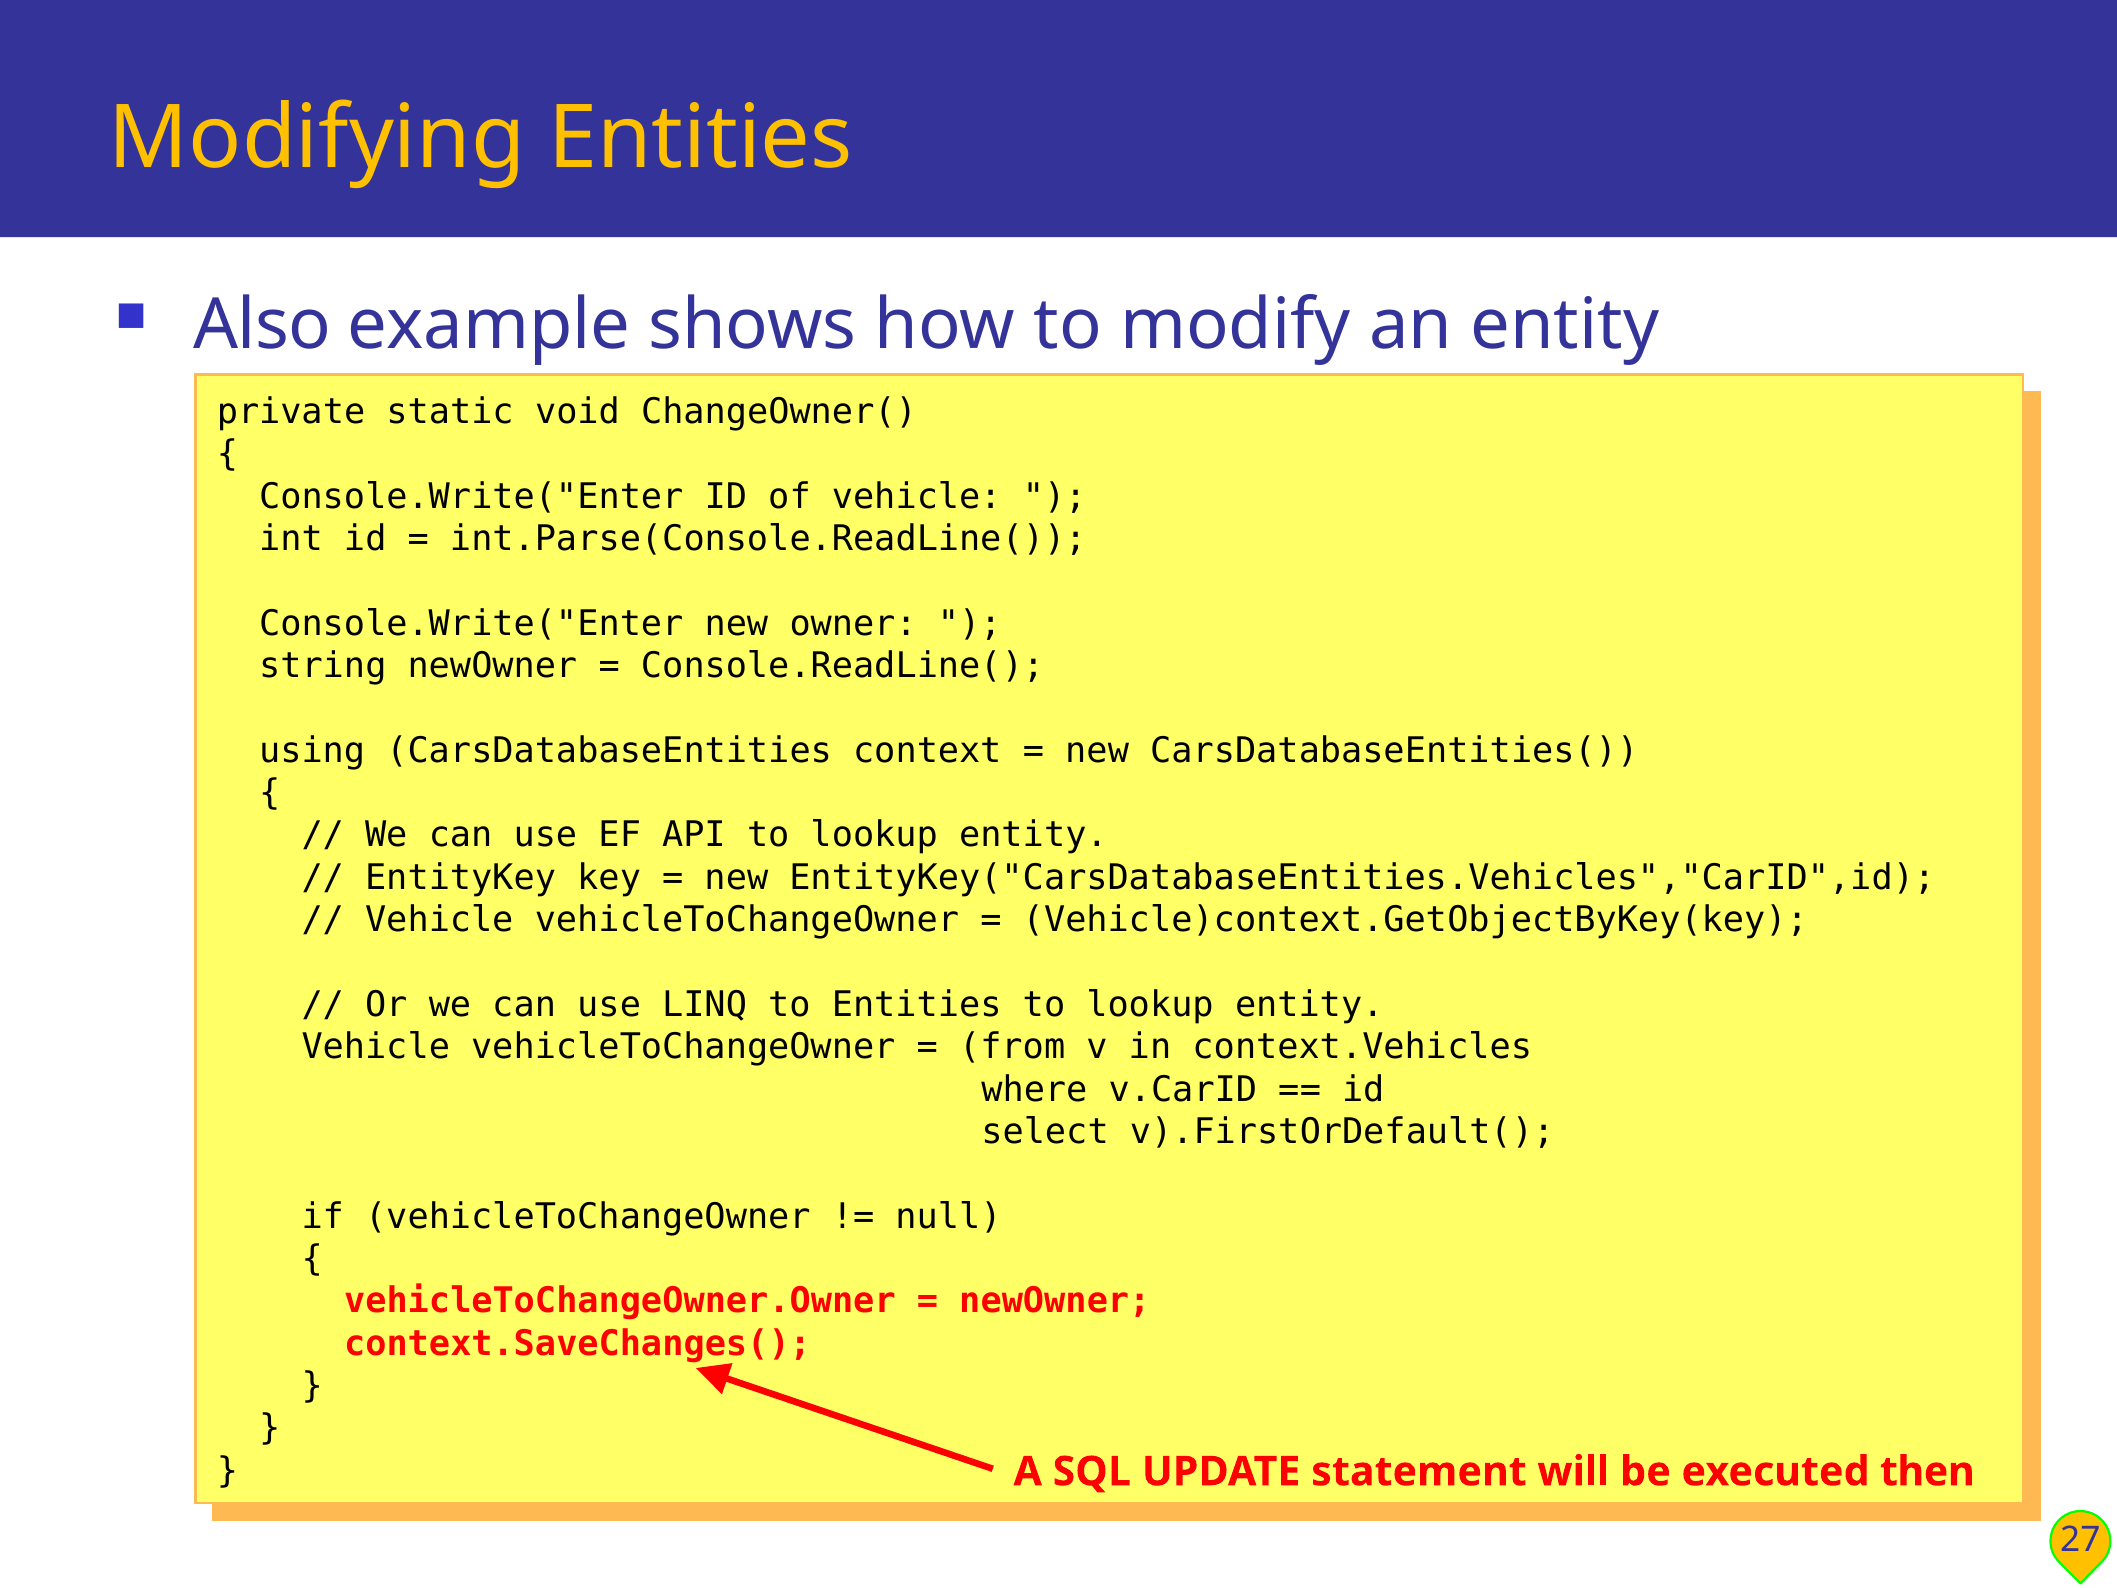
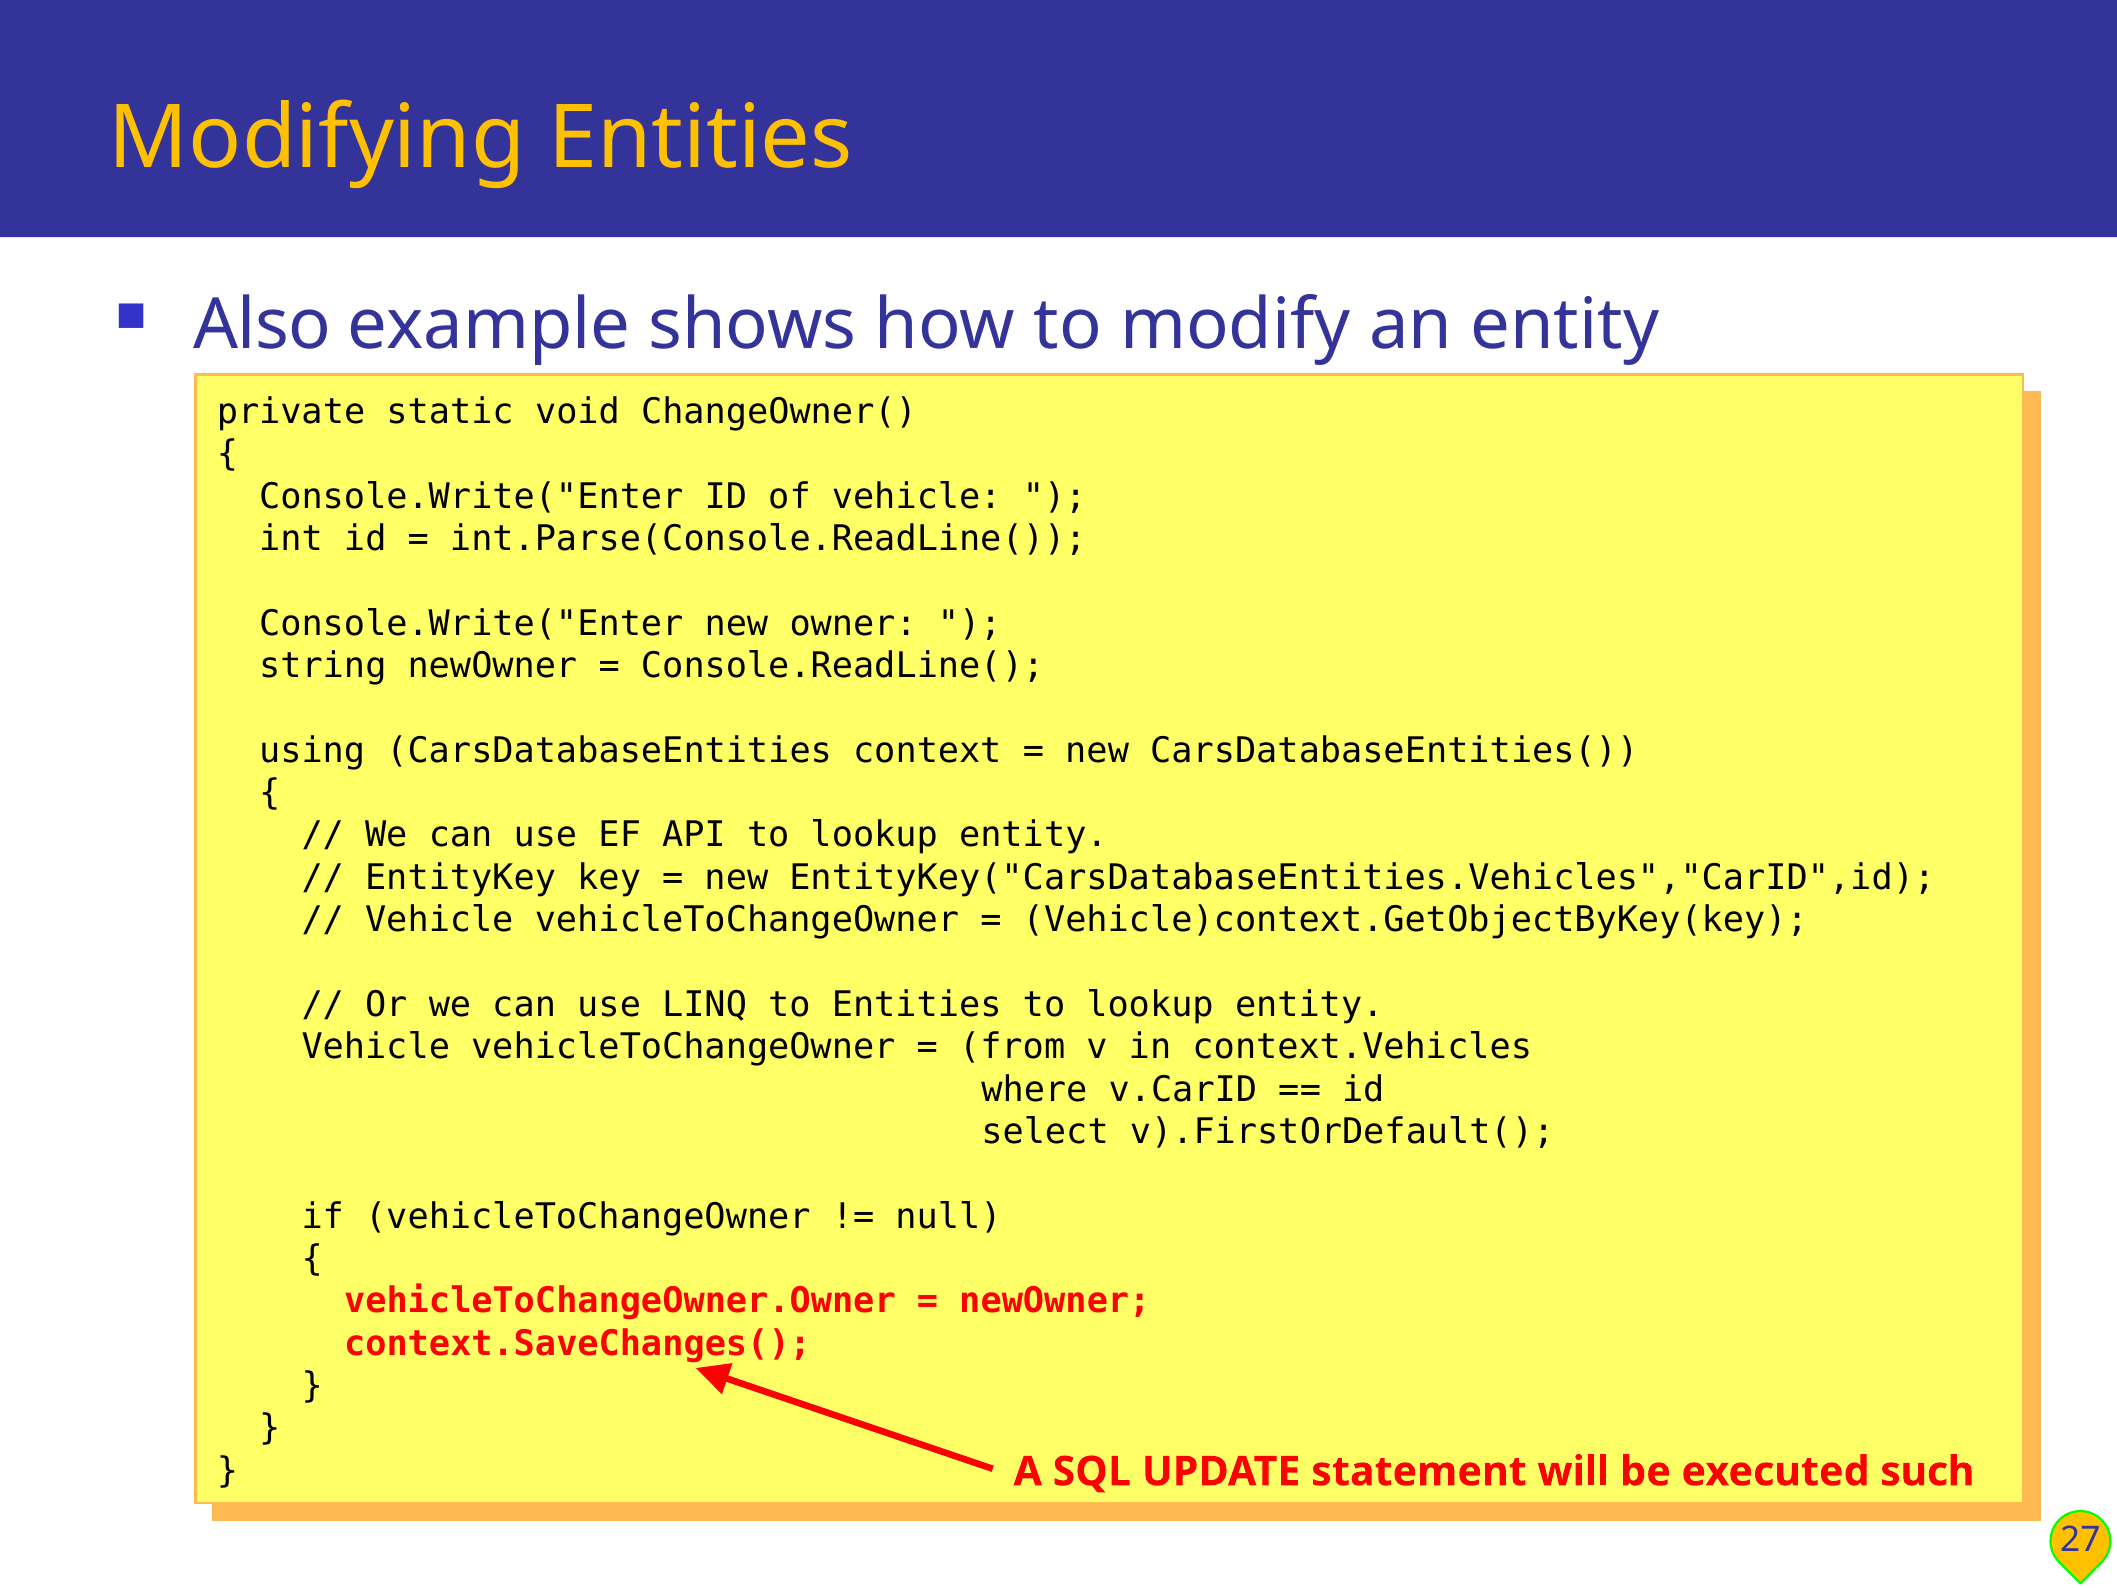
then: then -> such (1927, 1471)
